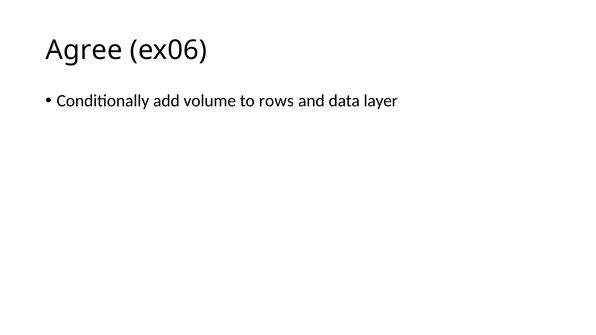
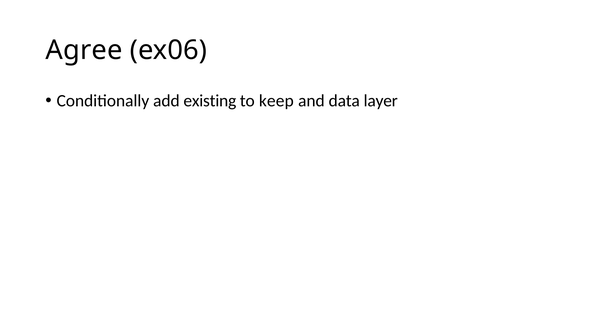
volume: volume -> existing (210, 101)
rows: rows -> keep (276, 101)
